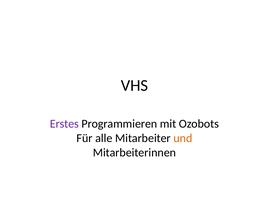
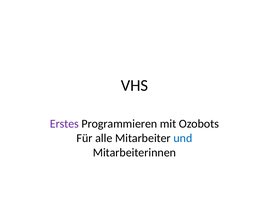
und colour: orange -> blue (183, 138)
